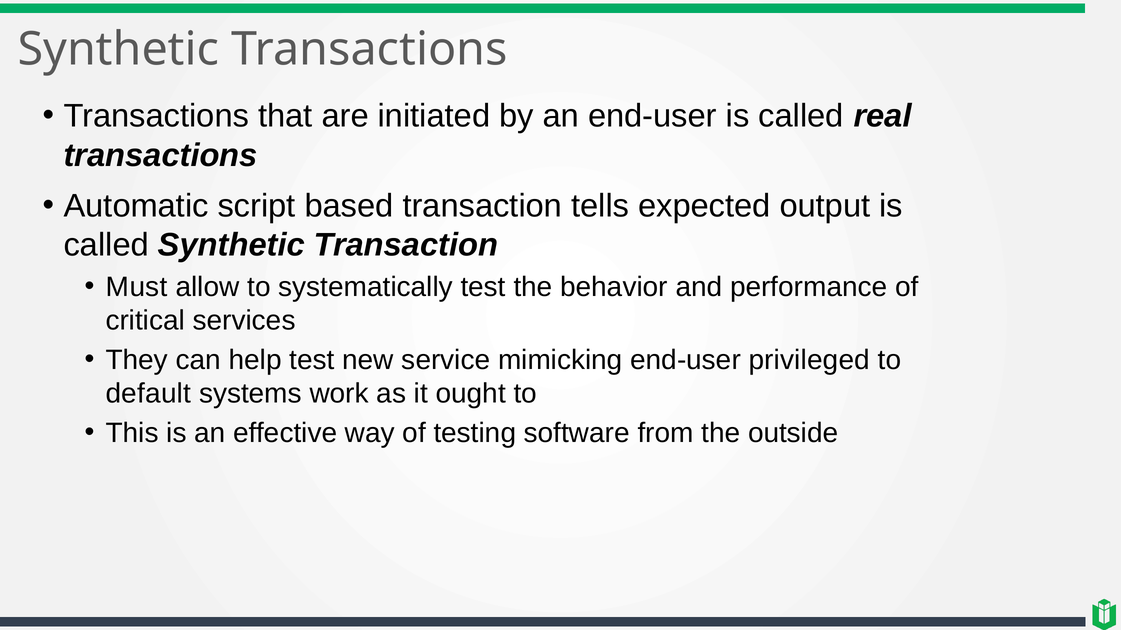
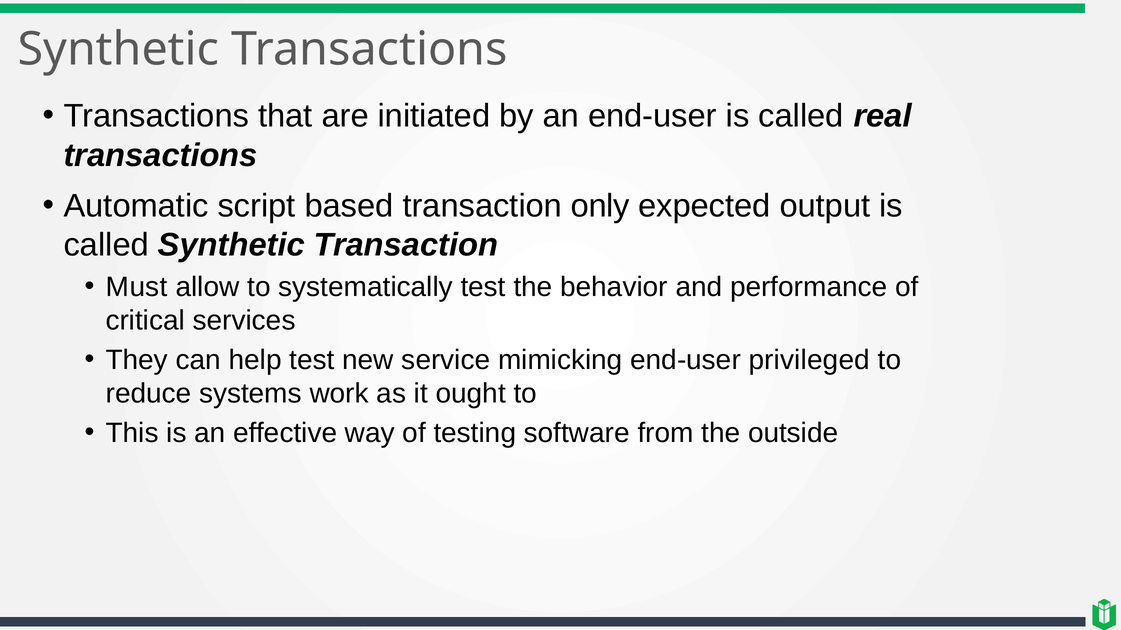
tells: tells -> only (600, 206)
default: default -> reduce (149, 394)
